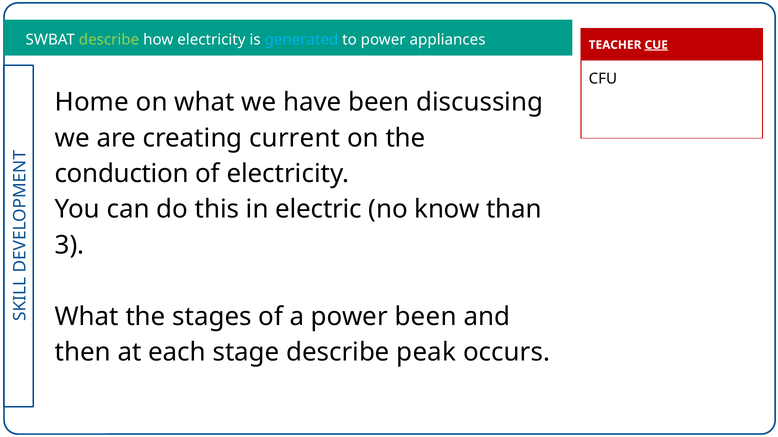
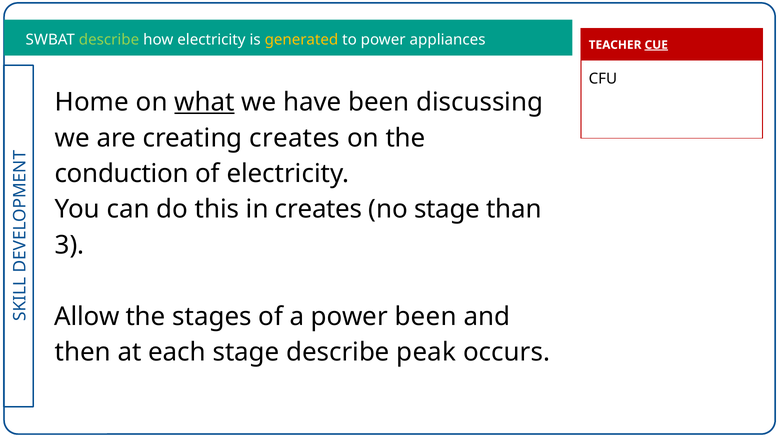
generated colour: light blue -> yellow (301, 40)
what underline: none -> present (205, 102)
creating current: current -> creates (295, 138)
in electric: electric -> creates (319, 210)
no know: know -> stage (447, 210)
What: What -> Allow (87, 317)
